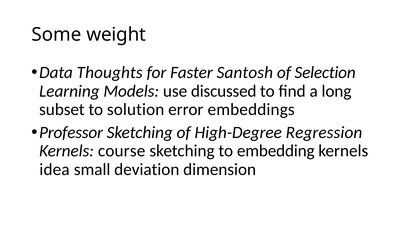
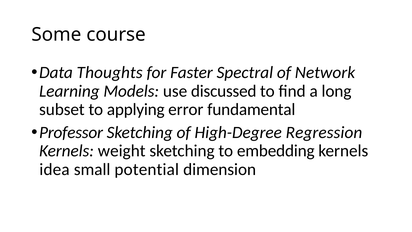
weight: weight -> course (116, 35)
Santosh: Santosh -> Spectral (245, 72)
Selection: Selection -> Network (325, 72)
solution: solution -> applying (136, 109)
embeddings: embeddings -> fundamental (251, 109)
course: course -> weight (122, 151)
deviation: deviation -> potential (147, 169)
